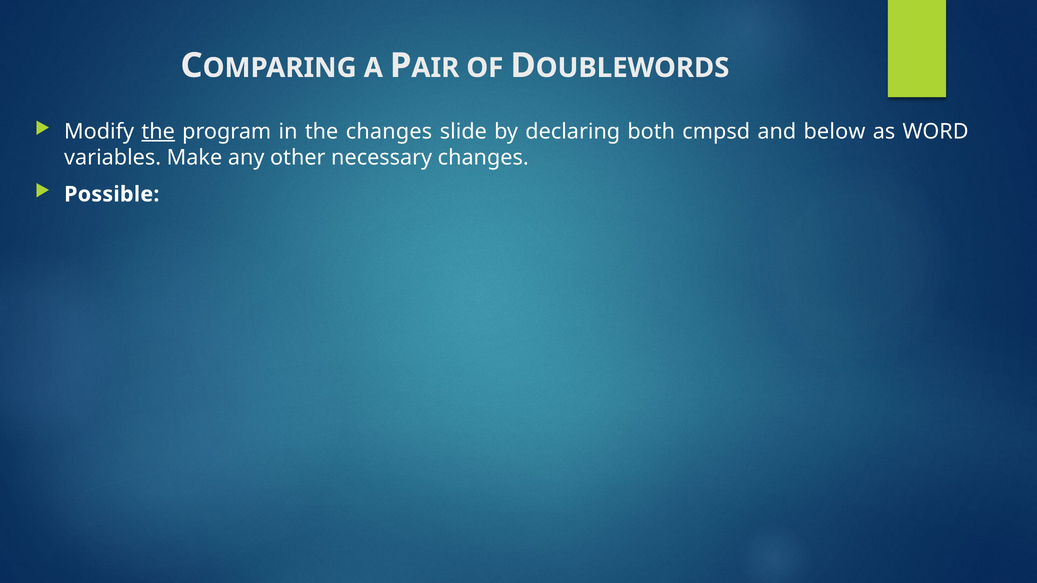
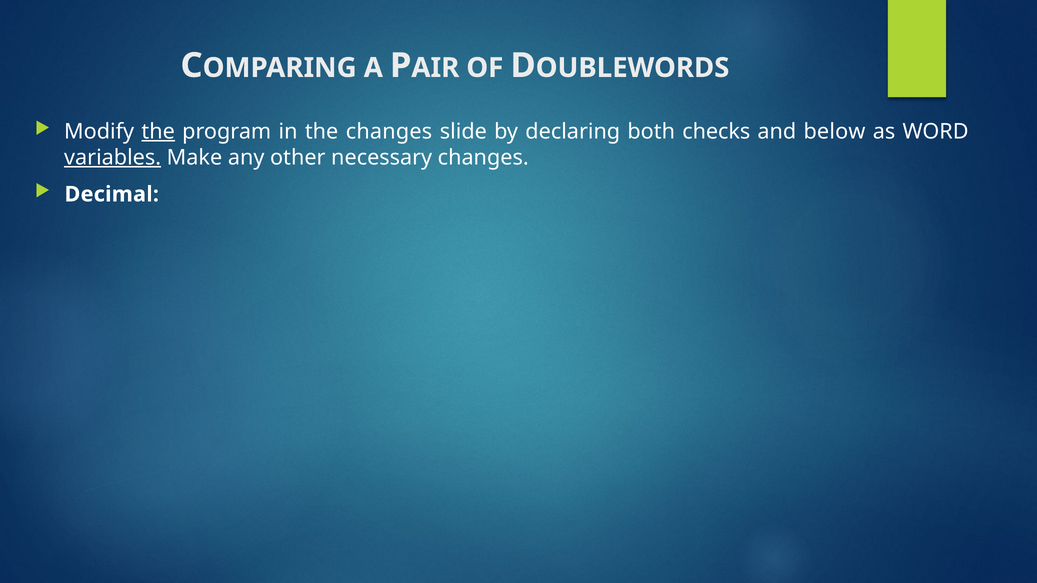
cmpsd: cmpsd -> checks (716, 132)
variables underline: none -> present (113, 158)
Possible: Possible -> Decimal (112, 194)
